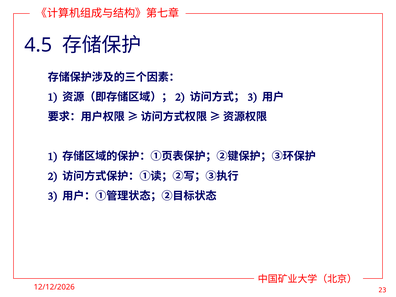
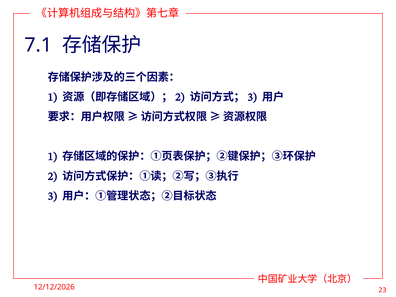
4.5: 4.5 -> 7.1 (38, 45)
